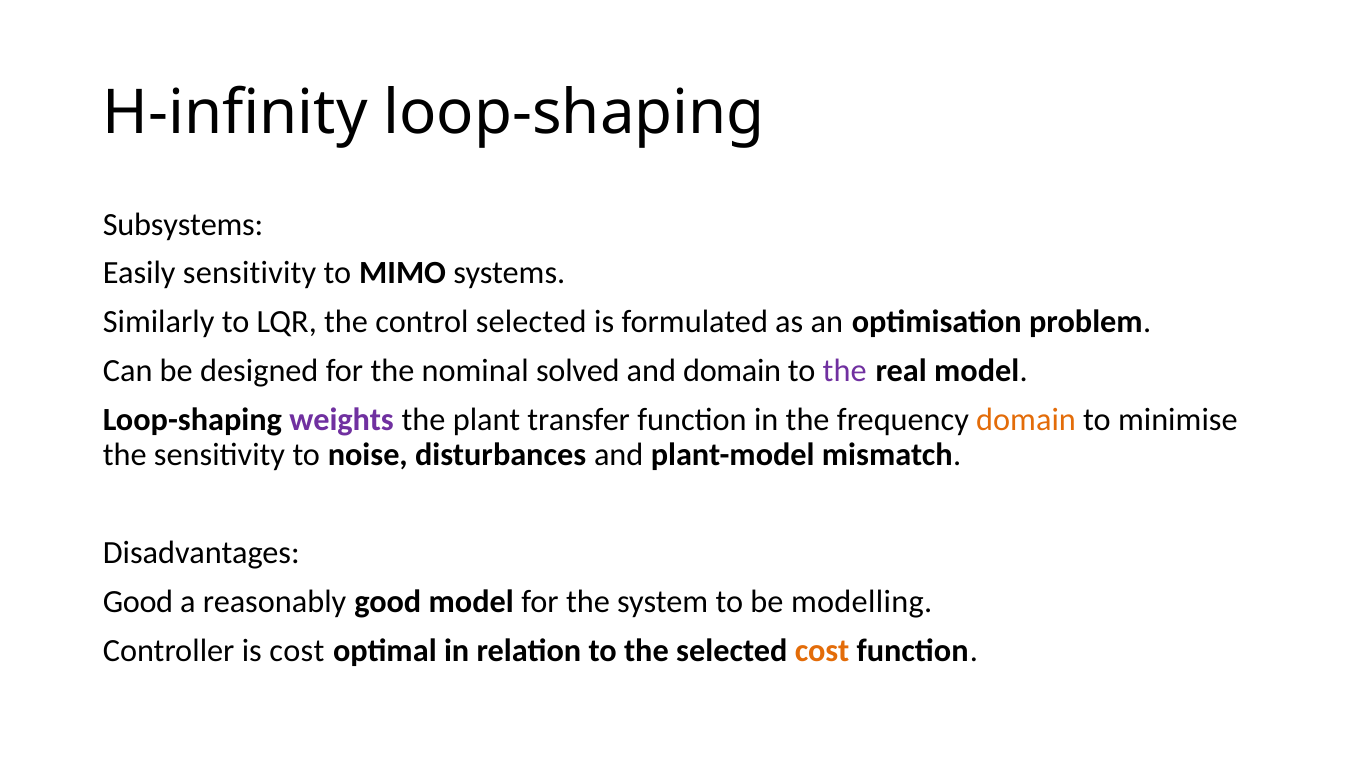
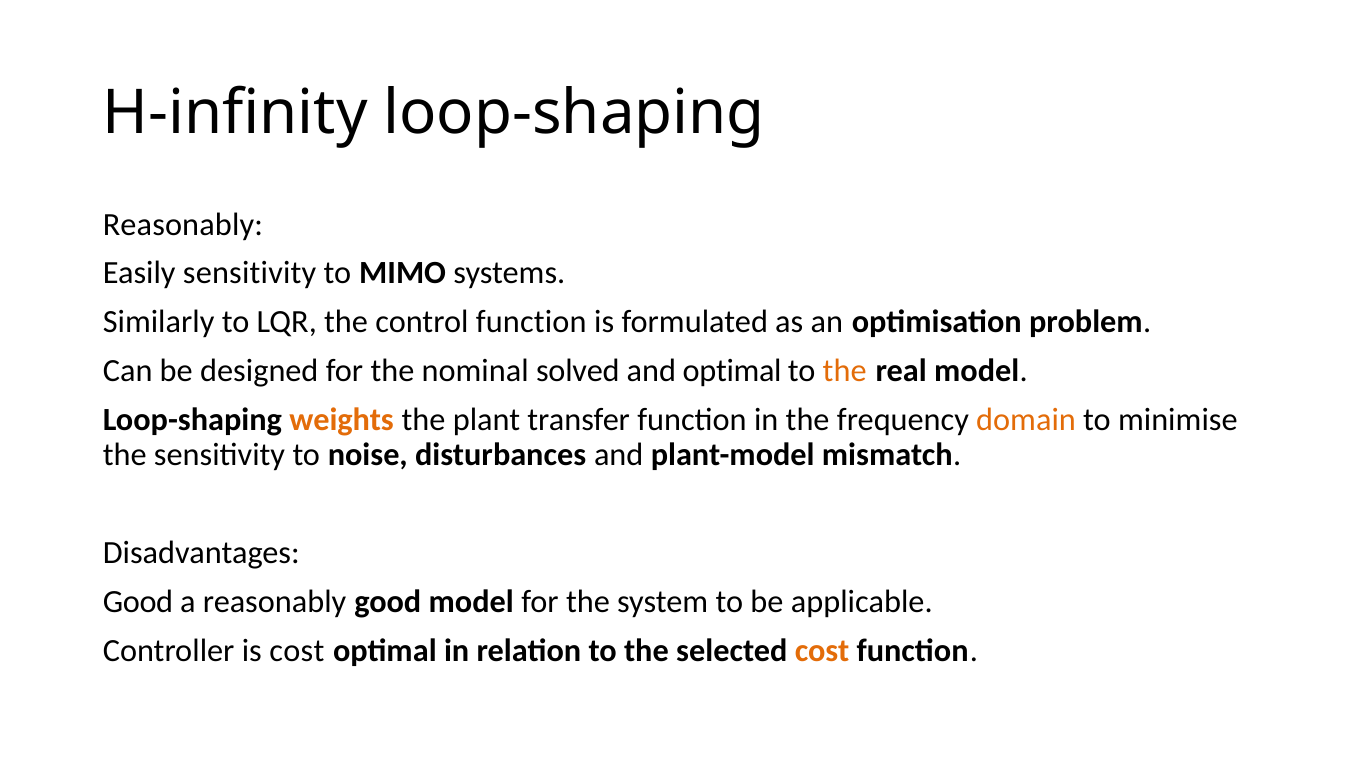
Subsystems: Subsystems -> Reasonably (183, 224)
control selected: selected -> function (531, 322)
and domain: domain -> optimal (732, 371)
the colour: purple -> orange (845, 371)
weights colour: purple -> orange (342, 420)
modelling: modelling -> applicable (862, 602)
